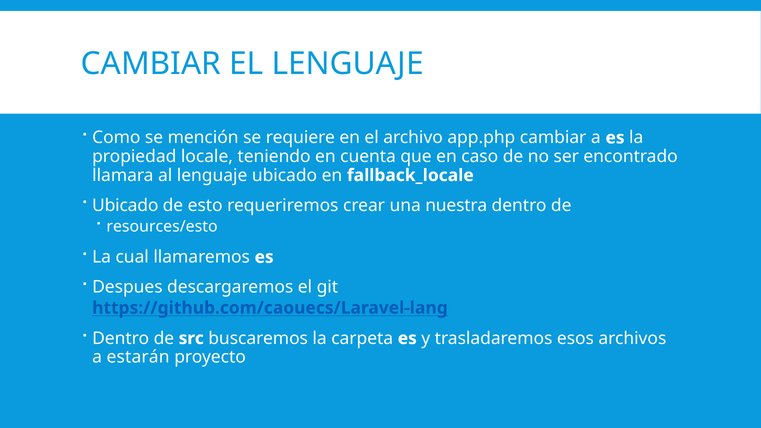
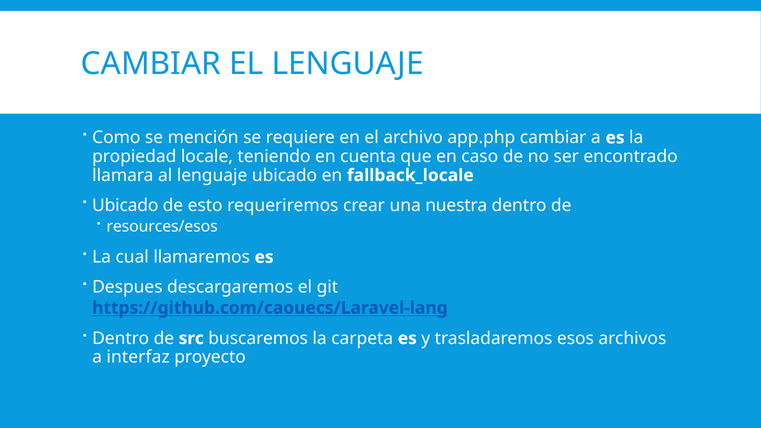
resources/esto: resources/esto -> resources/esos (162, 227)
estarán: estarán -> interfaz (138, 357)
